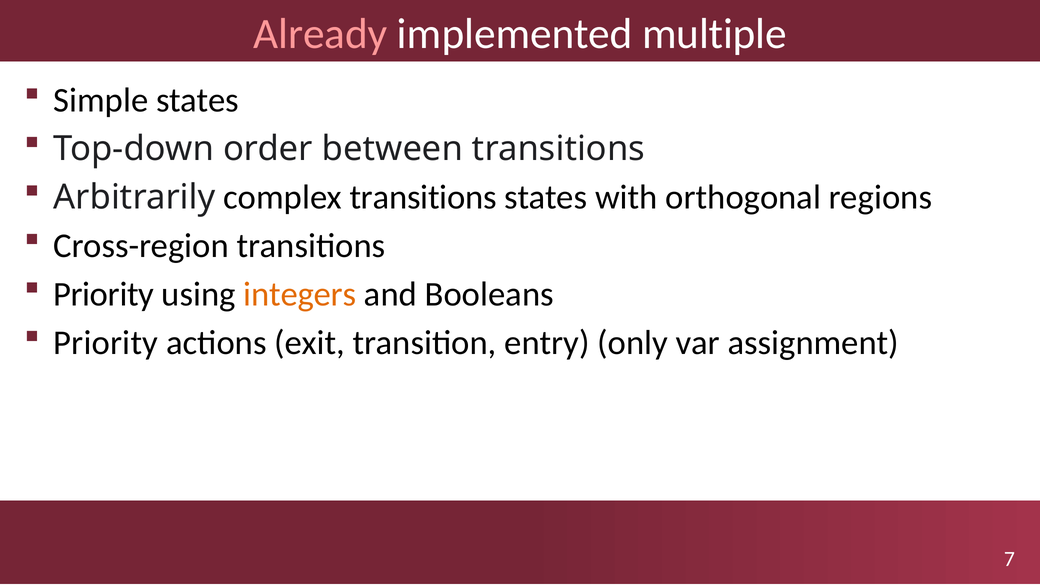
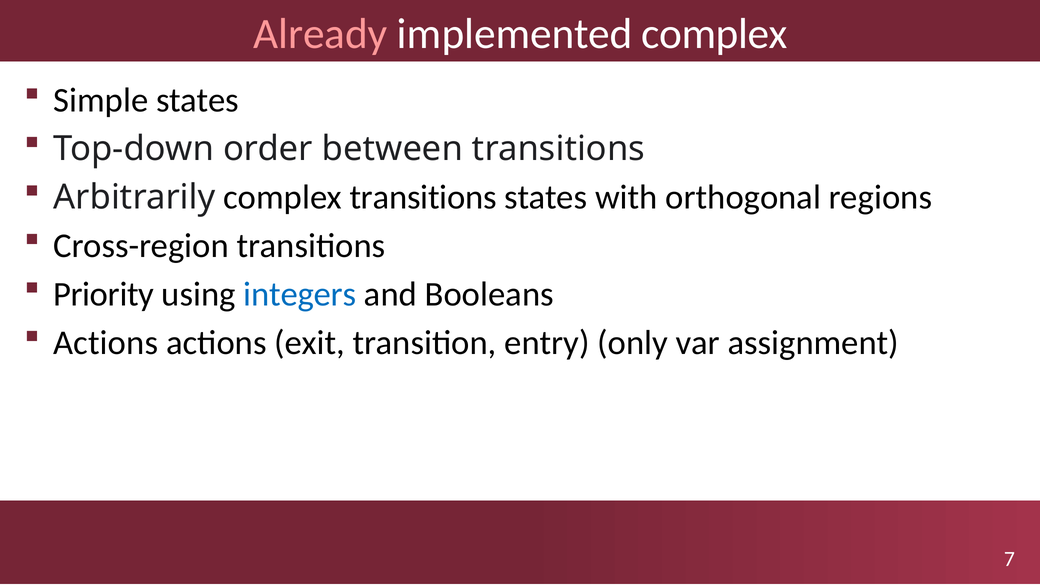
implemented multiple: multiple -> complex (714, 34)
integers colour: orange -> blue (300, 294)
Priority: Priority -> Actions (106, 343)
